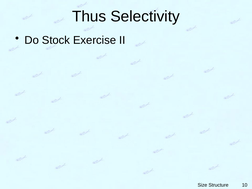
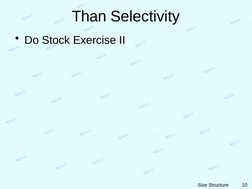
Thus: Thus -> Than (89, 16)
